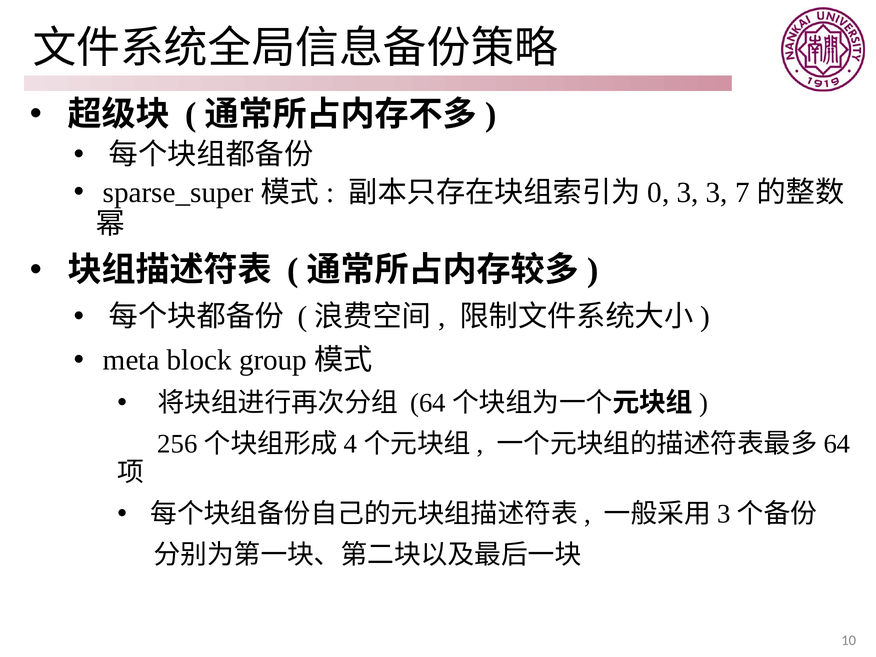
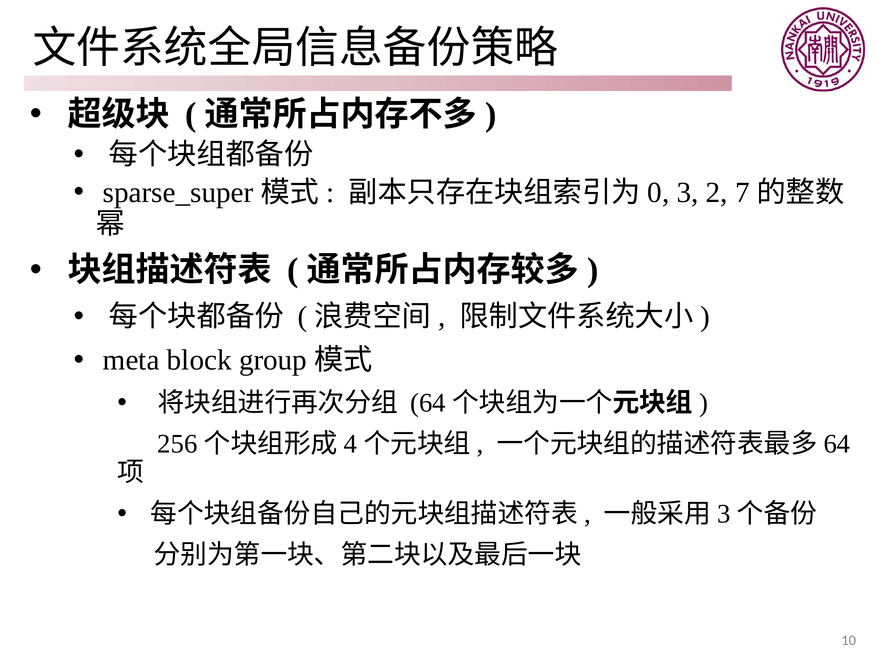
3 3: 3 -> 2 (717, 192)
